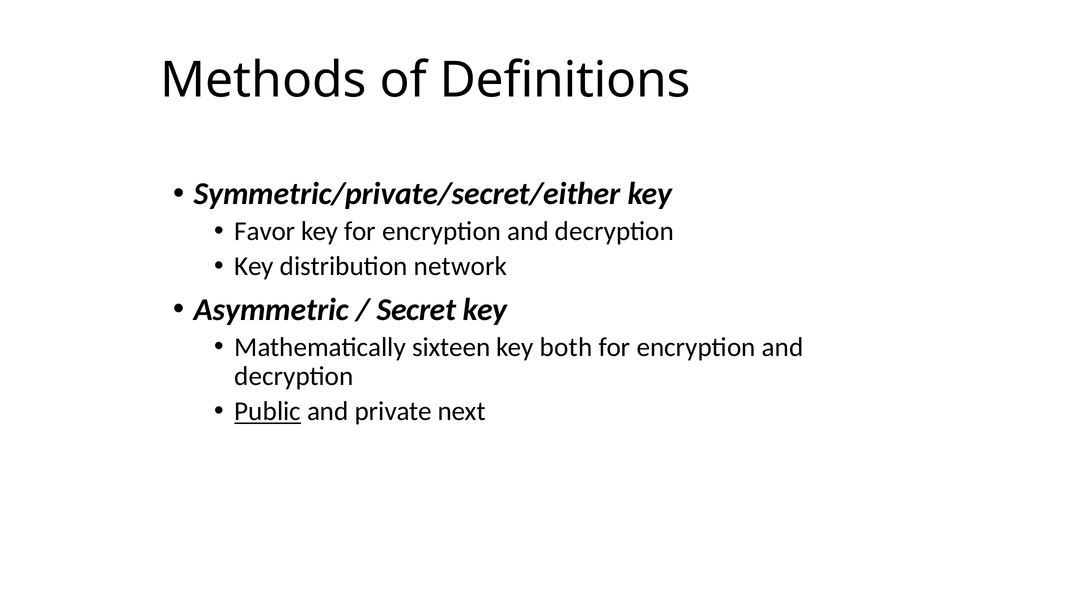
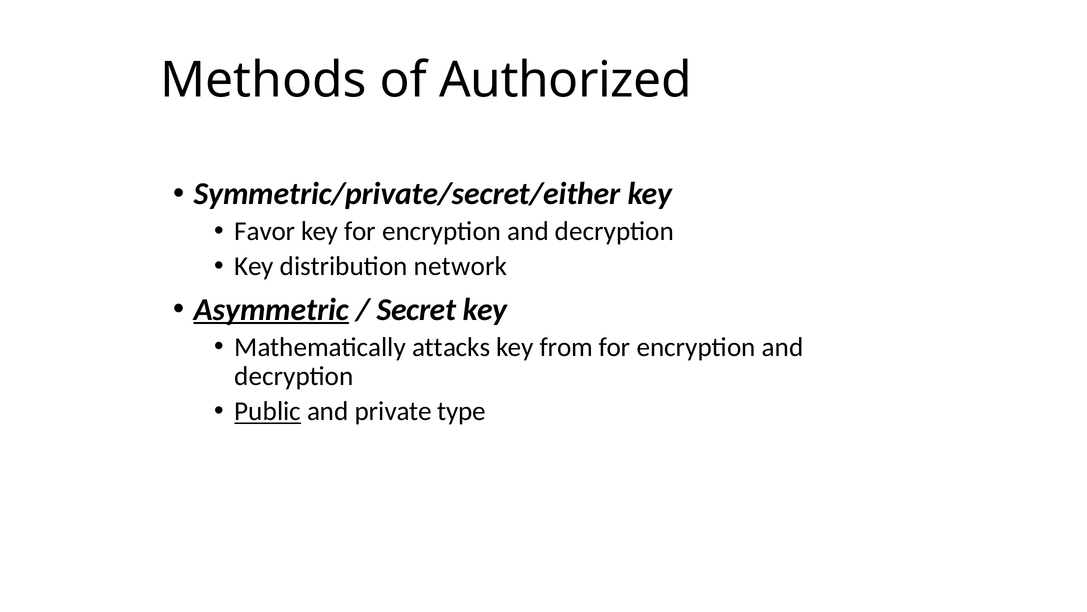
Definitions: Definitions -> Authorized (565, 80)
Asymmetric underline: none -> present (271, 309)
sixteen: sixteen -> attacks (451, 347)
both: both -> from (566, 347)
next: next -> type (462, 411)
